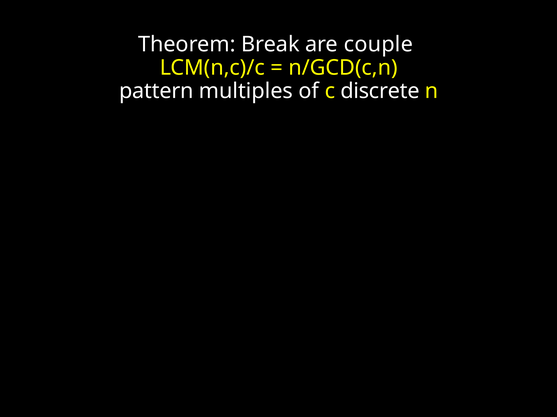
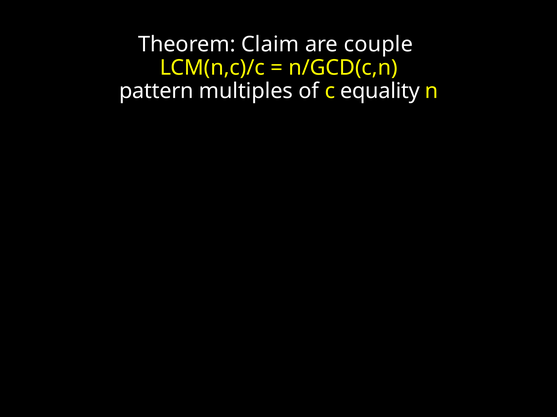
Break: Break -> Claim (270, 44)
discrete: discrete -> equality (380, 91)
